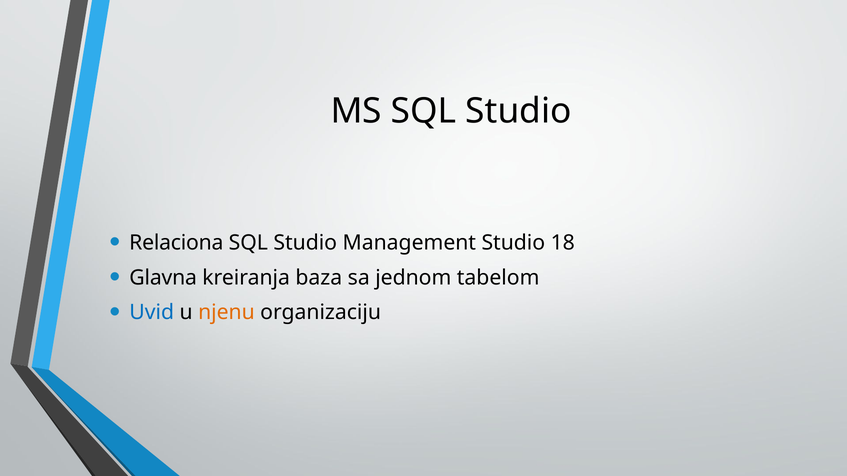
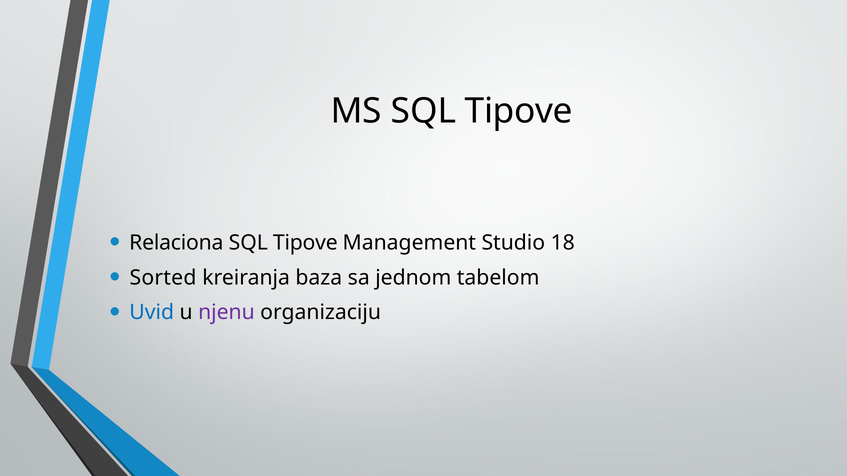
MS SQL Studio: Studio -> Tipove (519, 111)
Studio: Studio -> Tipove (305, 243)
Glavna: Glavna -> Sorted (163, 278)
njenu colour: orange -> purple (226, 313)
